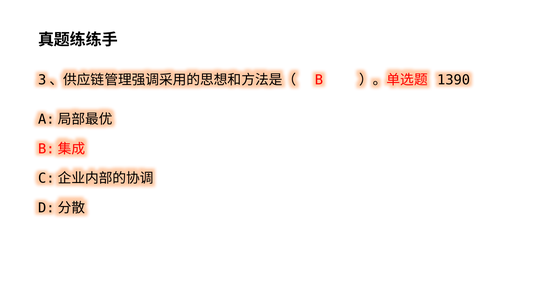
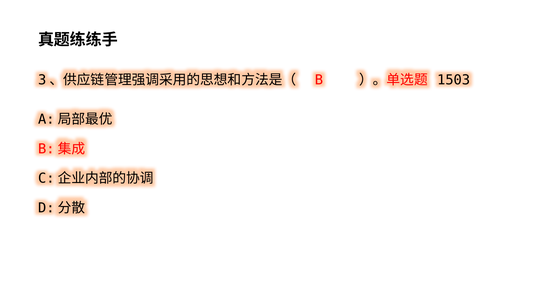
1390: 1390 -> 1503 (454, 80)
